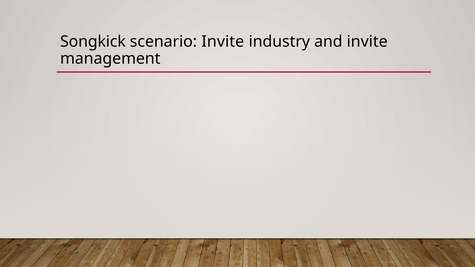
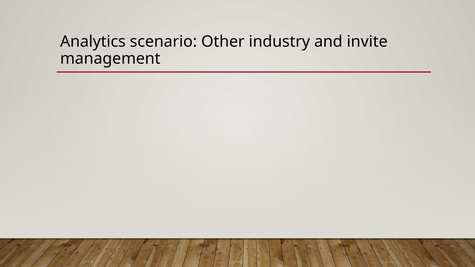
Songkick: Songkick -> Analytics (93, 42)
scenario Invite: Invite -> Other (223, 42)
